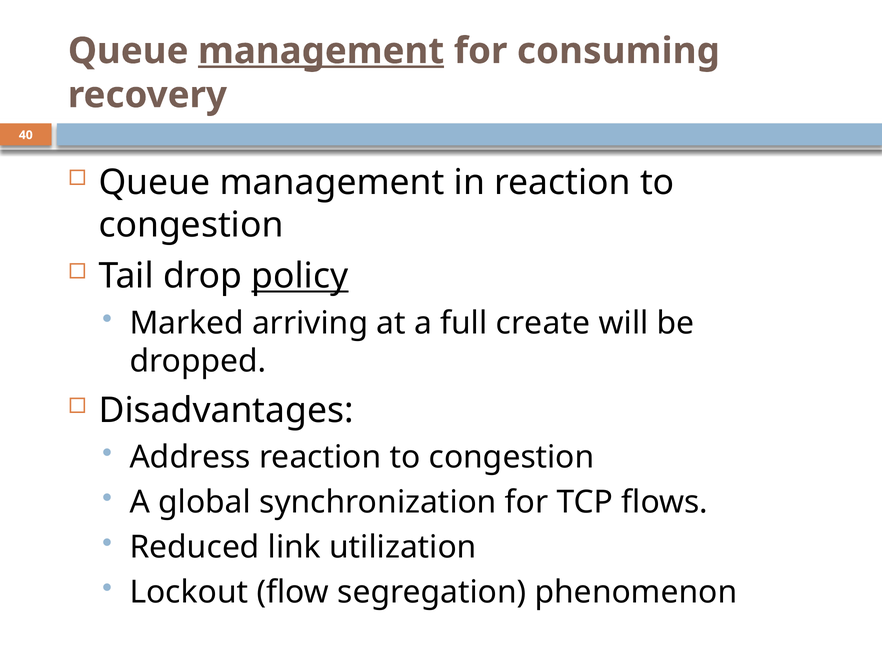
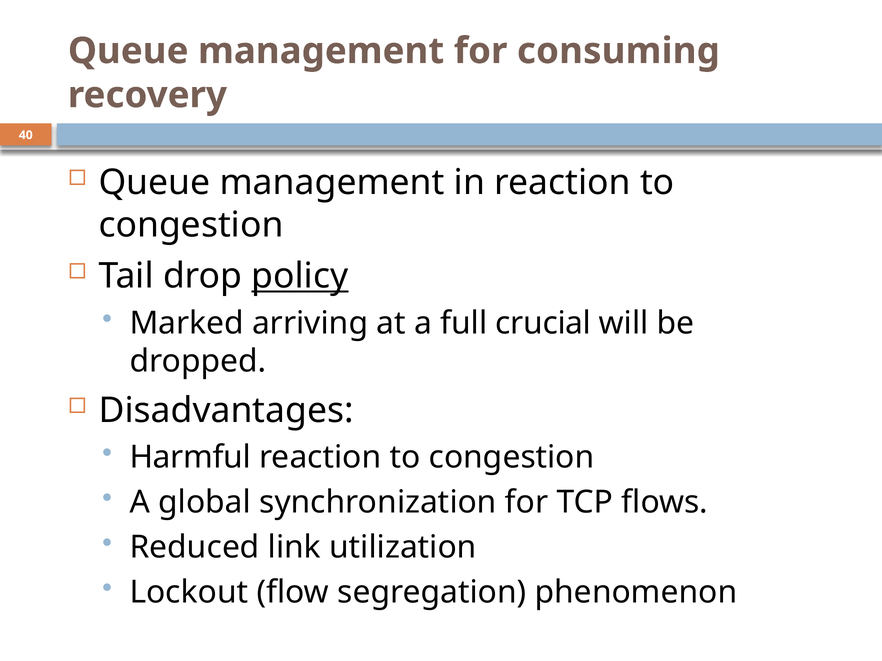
management underline: present -> none (321, 51)
create: create -> crucial (543, 323)
Address: Address -> Harmful (190, 458)
